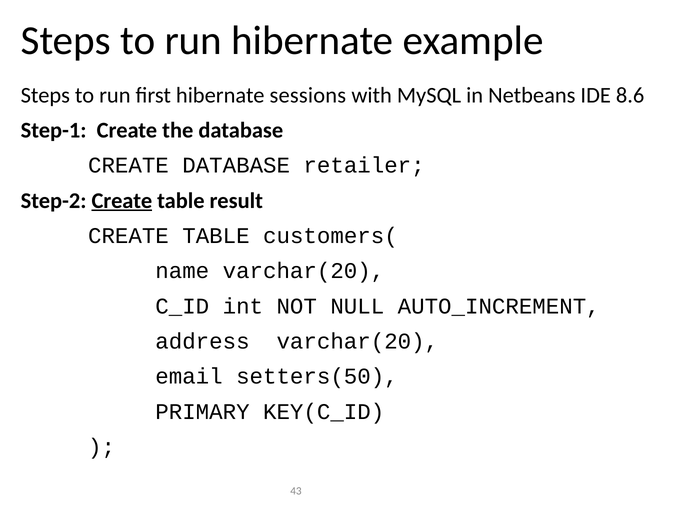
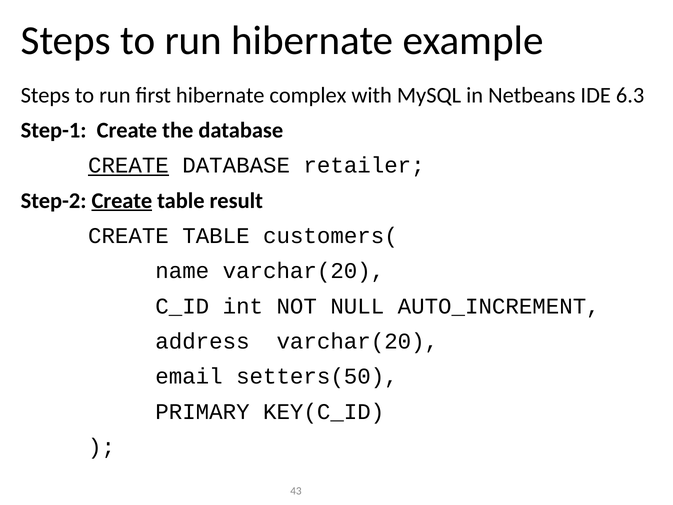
sessions: sessions -> complex (308, 95)
8.6: 8.6 -> 6.3 (630, 95)
CREATE underline: none -> present (128, 165)
